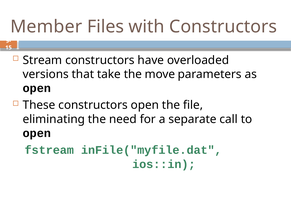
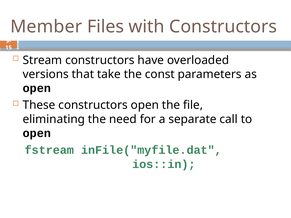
move: move -> const (160, 74)
